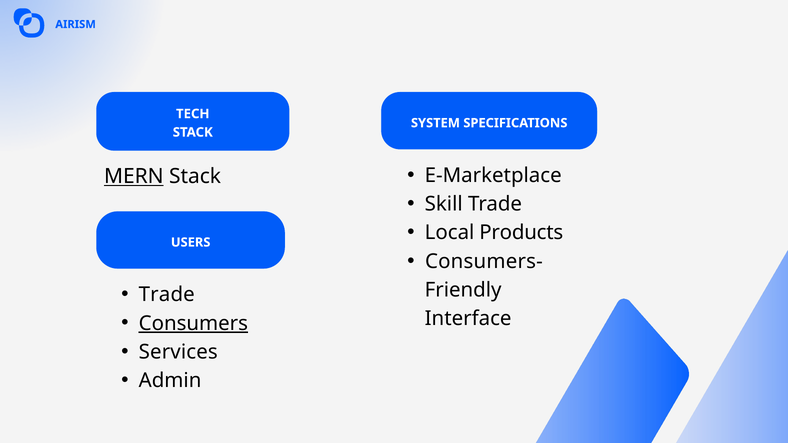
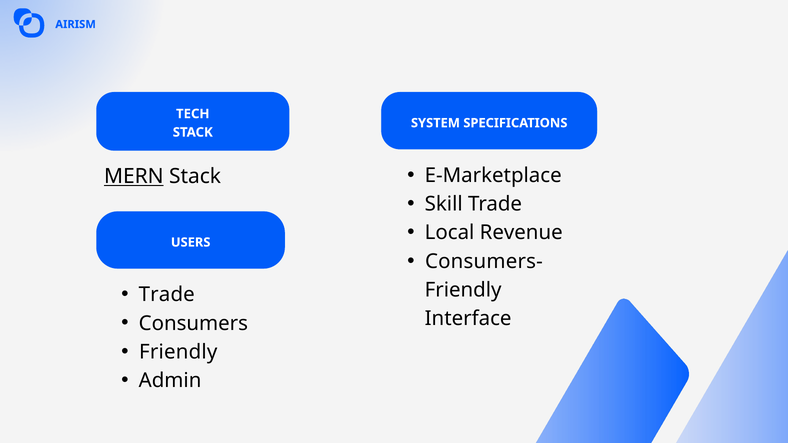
Products: Products -> Revenue (521, 233)
Consumers underline: present -> none (193, 324)
Services: Services -> Friendly (178, 352)
